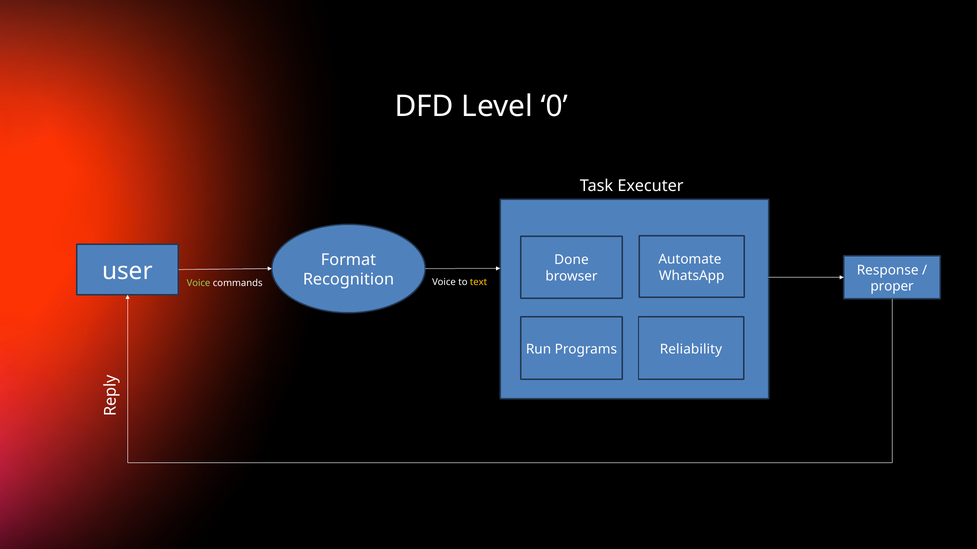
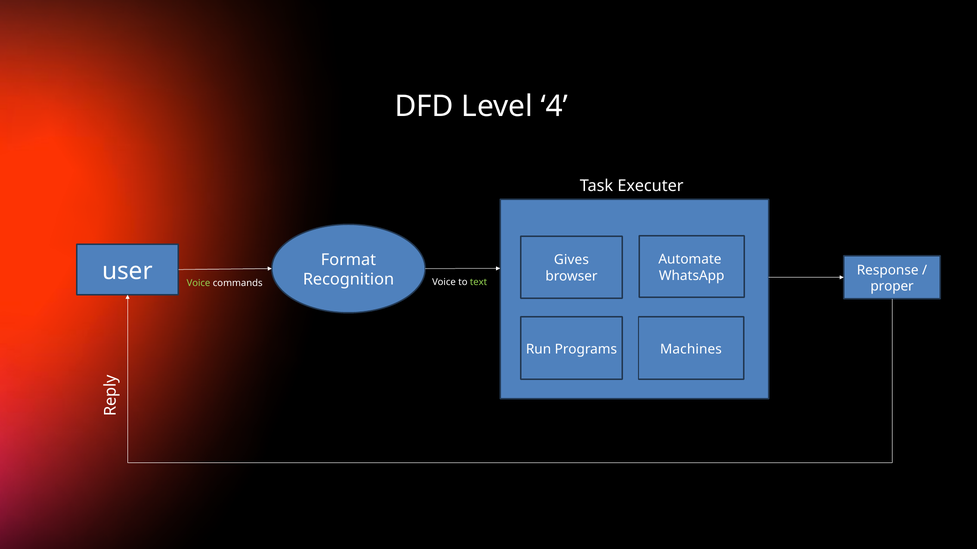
0: 0 -> 4 (554, 106)
Done: Done -> Gives (571, 260)
text colour: yellow -> light green (479, 283)
Reliability: Reliability -> Machines (691, 349)
